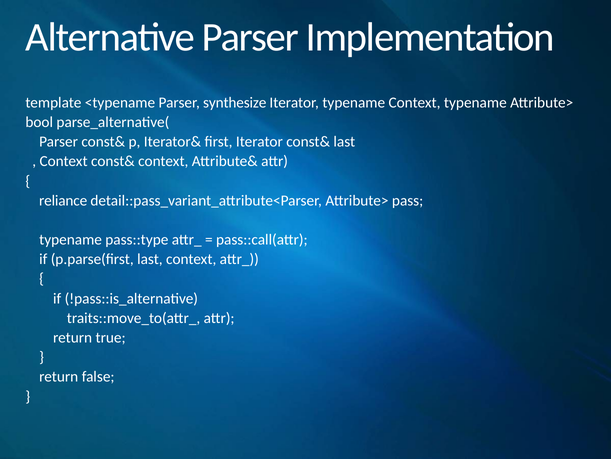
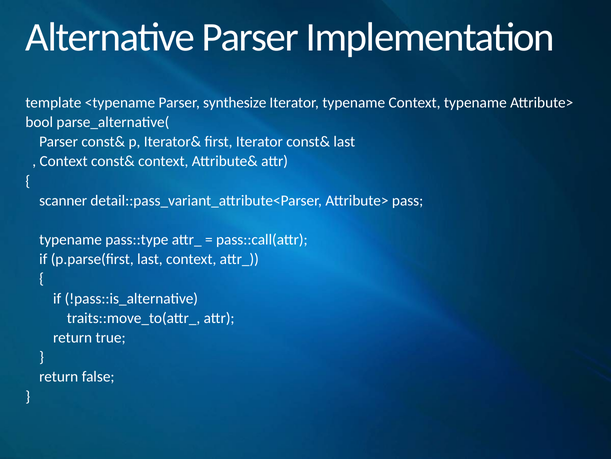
reliance: reliance -> scanner (63, 200)
